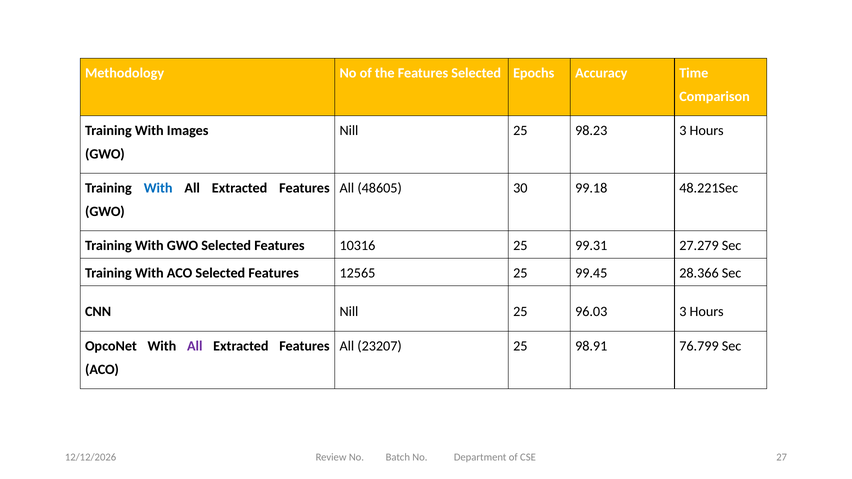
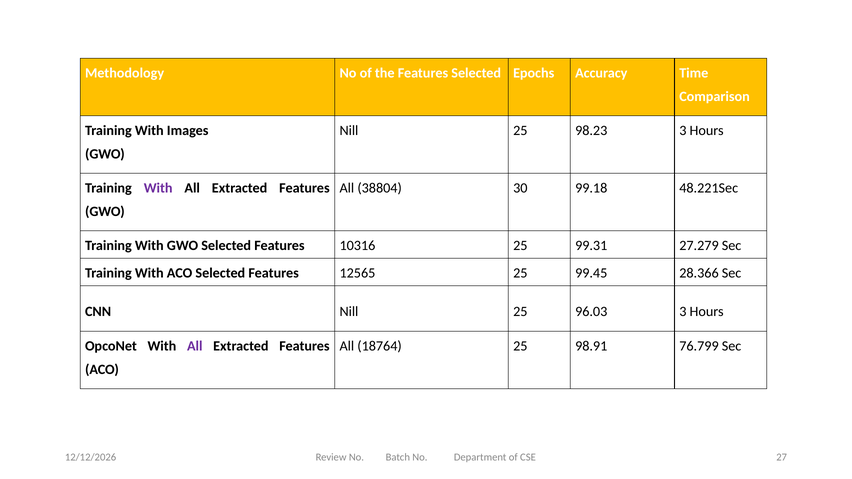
With colour: blue -> purple (158, 188)
48605: 48605 -> 38804 (380, 188)
23207: 23207 -> 18764 (380, 346)
